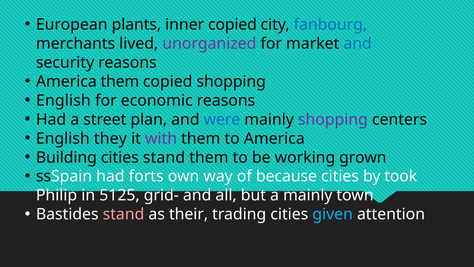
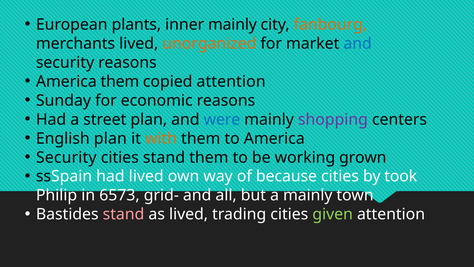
inner copied: copied -> mainly (232, 24)
fanbourg colour: blue -> orange (330, 24)
unorganized colour: purple -> orange (209, 43)
copied shopping: shopping -> attention (231, 81)
English: English -> Sunday (63, 100)
English they: they -> plan (110, 138)
with colour: purple -> orange (161, 138)
Building: Building -> Security (66, 157)
had forts: forts -> lived (146, 176)
5125: 5125 -> 6573 (119, 195)
as their: their -> lived (189, 214)
given colour: light blue -> light green (333, 214)
